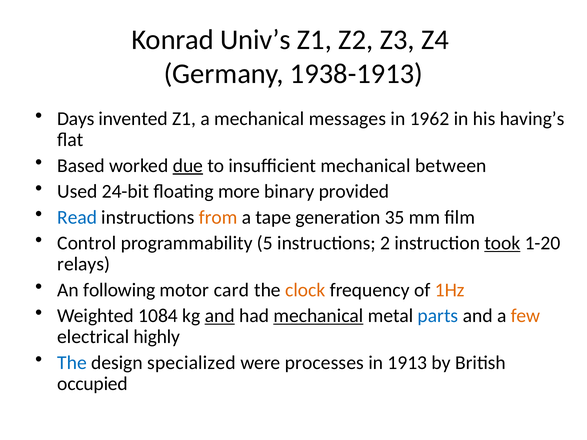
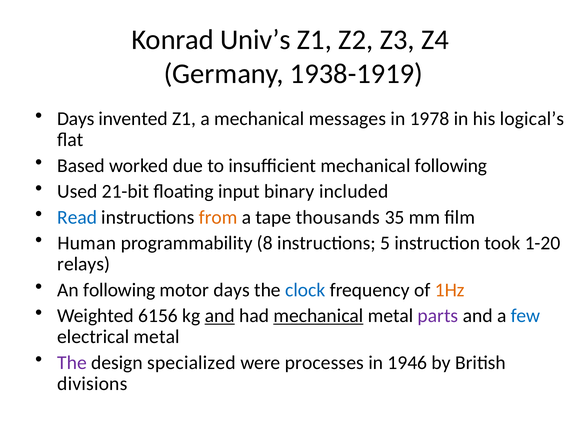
1938-1913: 1938-1913 -> 1938-1919 (356, 74)
1962: 1962 -> 1978 (430, 119)
having’s: having’s -> logical’s (532, 119)
due underline: present -> none (188, 166)
mechanical between: between -> following (451, 166)
24-bit: 24-bit -> 21-bit (125, 192)
more: more -> input (239, 192)
provided: provided -> included (354, 192)
generation: generation -> thousands (338, 217)
Control: Control -> Human (87, 243)
5: 5 -> 8 (265, 243)
2: 2 -> 5 (385, 243)
took underline: present -> none (502, 243)
motor card: card -> days (232, 290)
clock colour: orange -> blue (305, 290)
1084: 1084 -> 6156 (158, 316)
parts colour: blue -> purple (438, 316)
few colour: orange -> blue (525, 316)
electrical highly: highly -> metal (157, 337)
The colour: blue -> purple (72, 363)
1913: 1913 -> 1946 (407, 363)
occupied: occupied -> divisions (92, 384)
